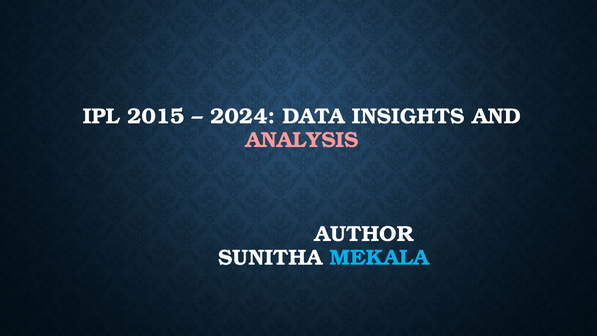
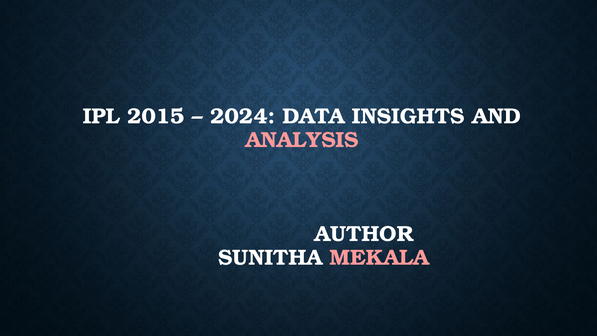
MEKALA colour: light blue -> pink (379, 257)
